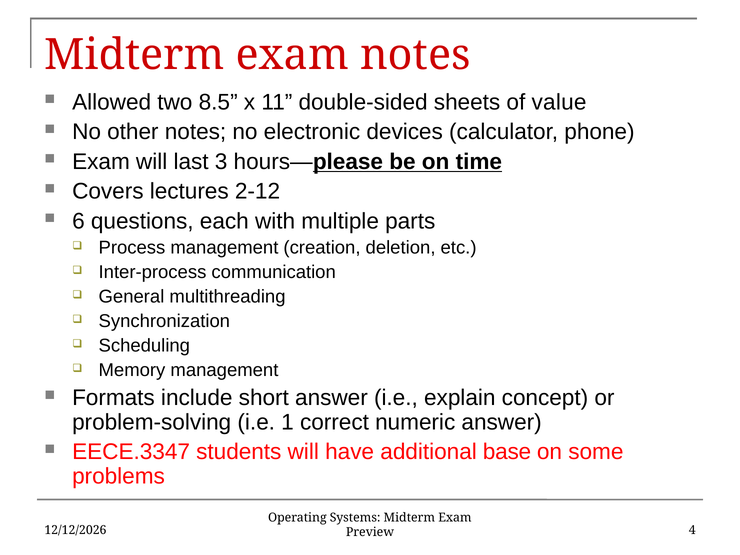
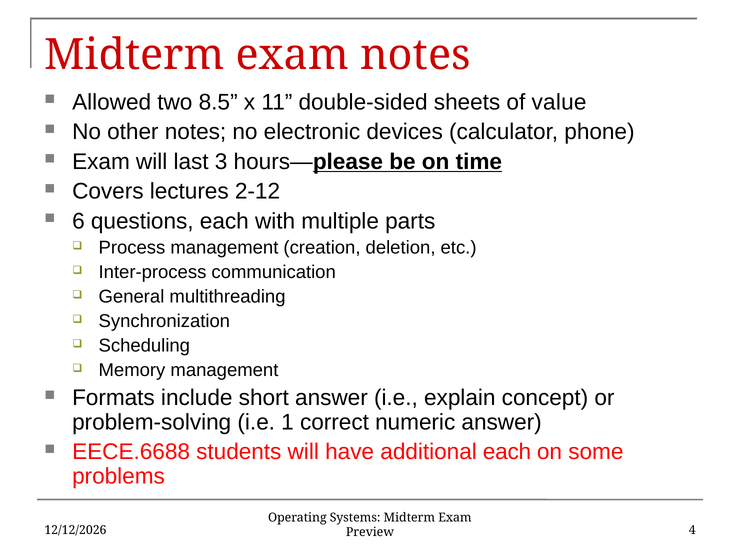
EECE.3347: EECE.3347 -> EECE.6688 (131, 452)
additional base: base -> each (507, 452)
